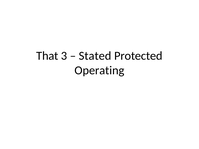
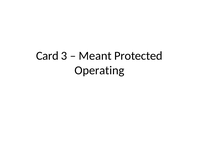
That: That -> Card (47, 56)
Stated: Stated -> Meant (95, 56)
